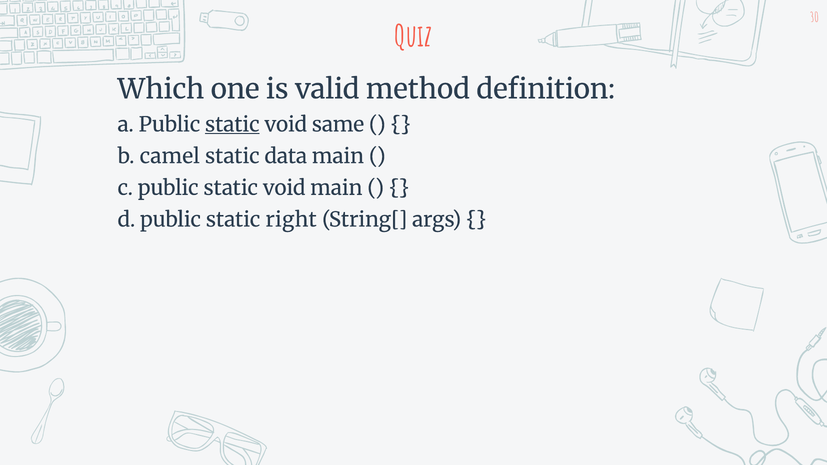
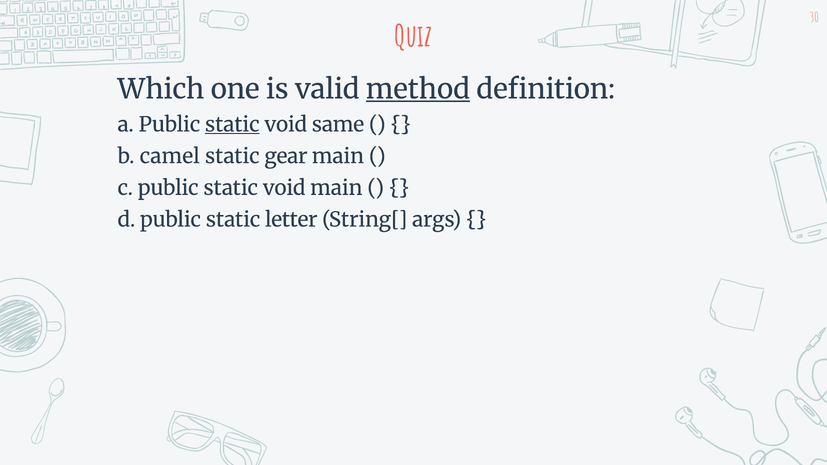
method underline: none -> present (418, 89)
data: data -> gear (286, 156)
right: right -> letter (291, 220)
